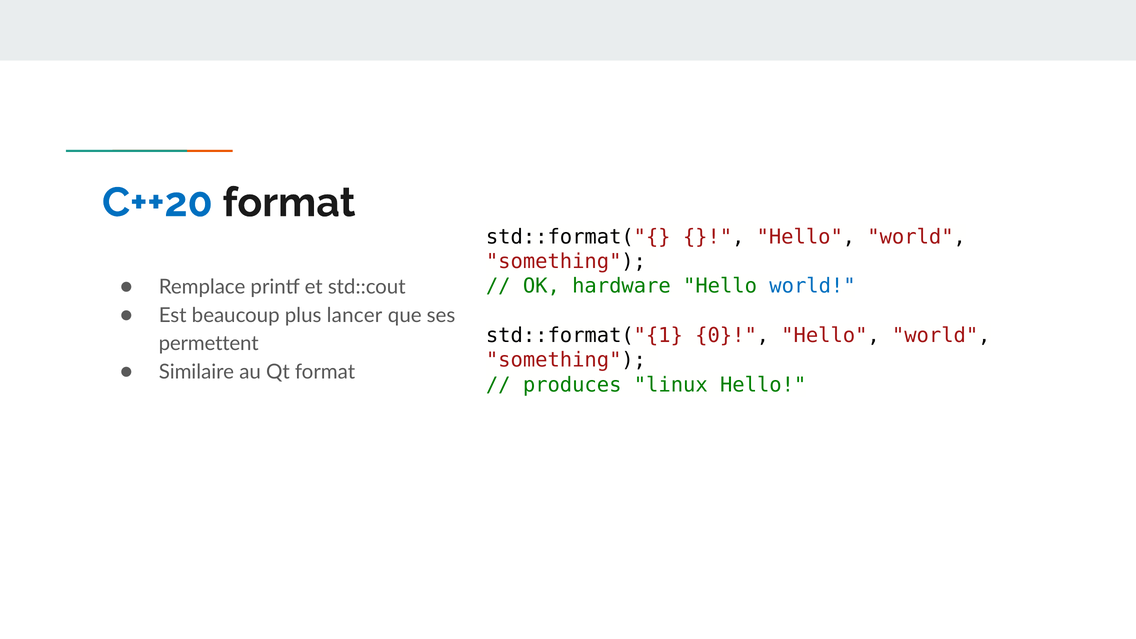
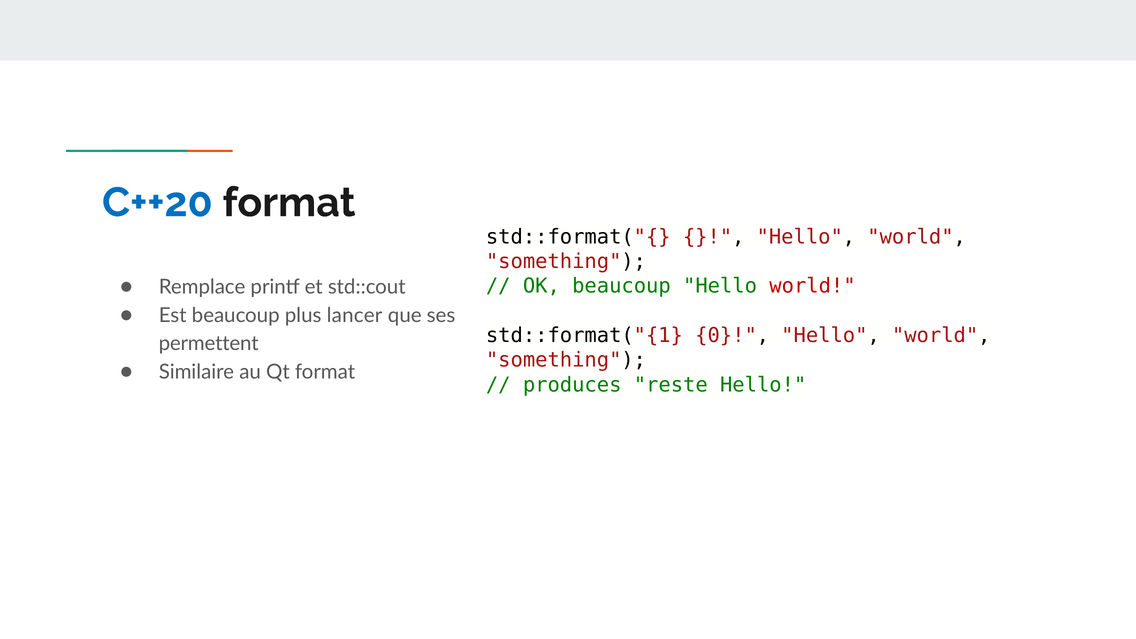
OK hardware: hardware -> beaucoup (621, 286)
world colour: blue -> red (813, 286)
linux: linux -> reste (671, 385)
